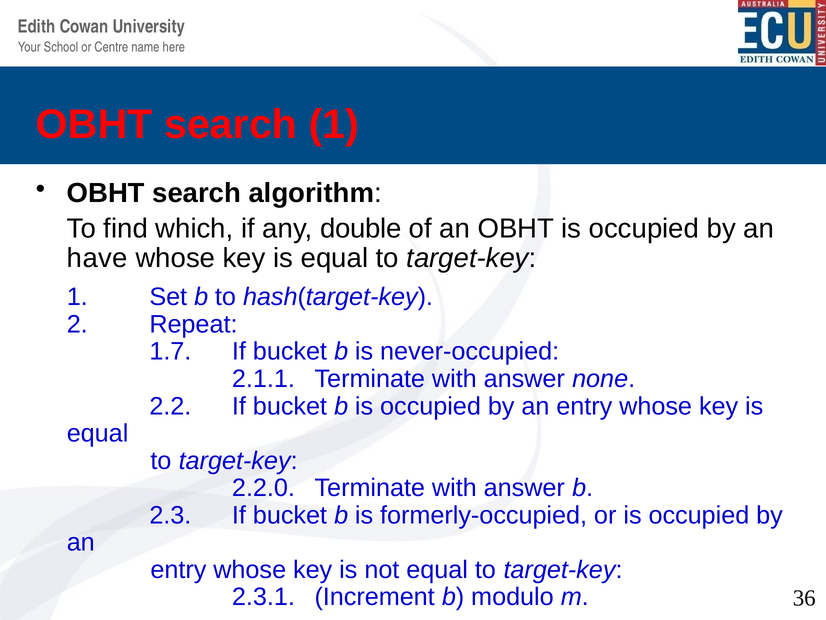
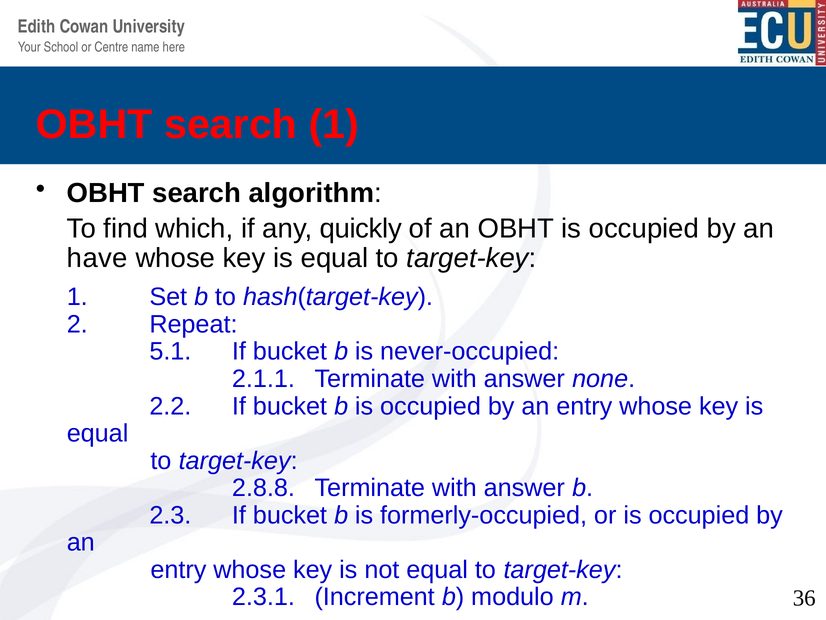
double: double -> quickly (361, 228)
1.7: 1.7 -> 5.1 (170, 351)
2.2.0: 2.2.0 -> 2.8.8 (263, 488)
